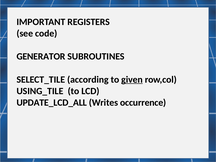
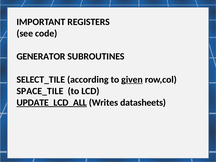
USING_TILE: USING_TILE -> SPACE_TILE (40, 91)
UPDATE_LCD_ALL underline: none -> present (52, 103)
occurrence: occurrence -> datasheets (143, 103)
